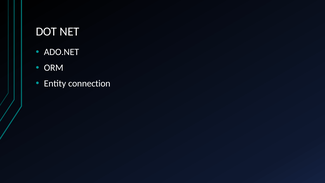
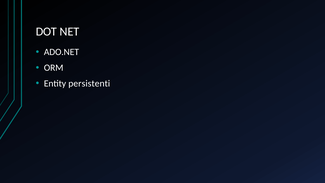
connection: connection -> persistenti (89, 83)
